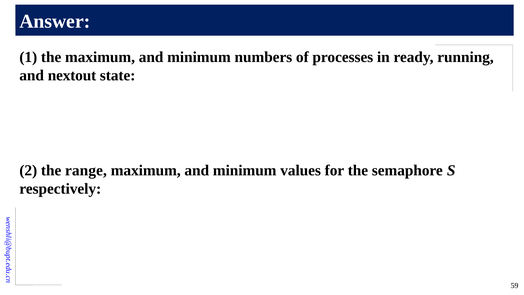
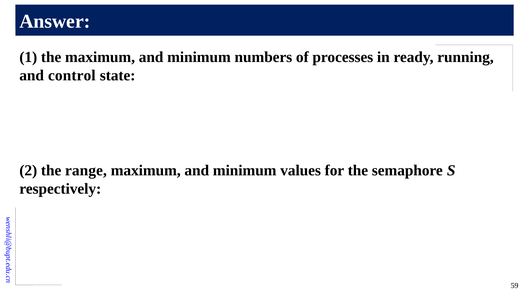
nextout: nextout -> control (72, 75)
